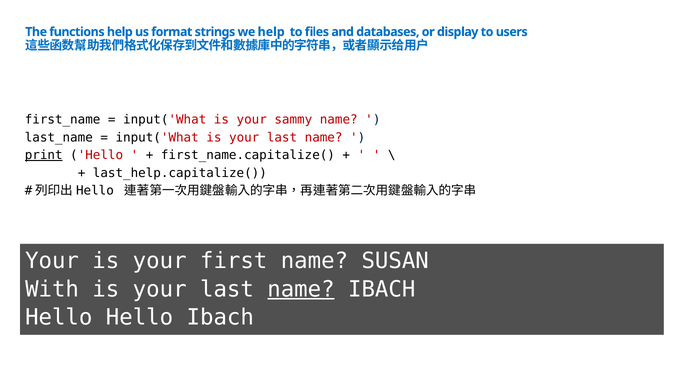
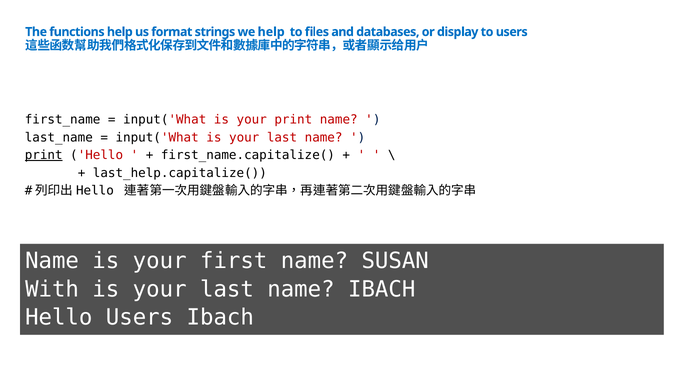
your sammy: sammy -> print (293, 120)
Your: Your -> Name (52, 261)
name underline: present -> none (301, 289)
Hello Hello: Hello -> Users (139, 317)
